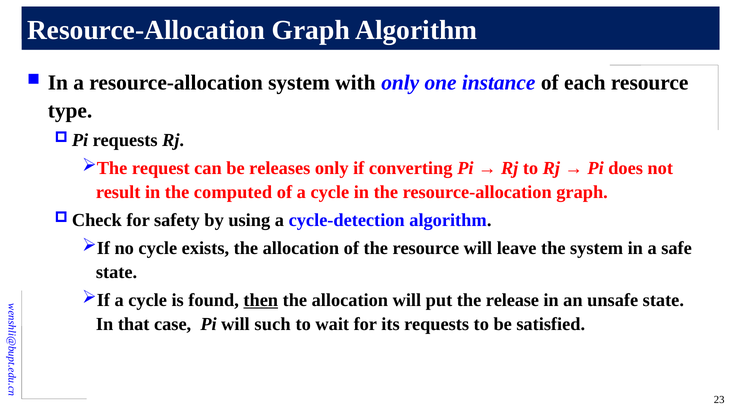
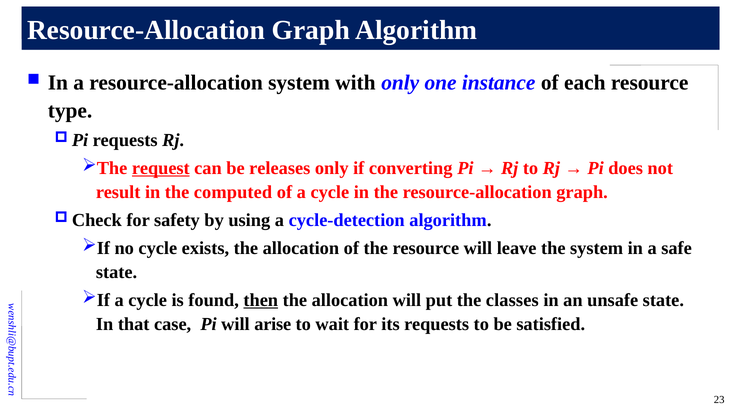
request underline: none -> present (161, 168)
release: release -> classes (512, 300)
such: such -> arise (273, 324)
